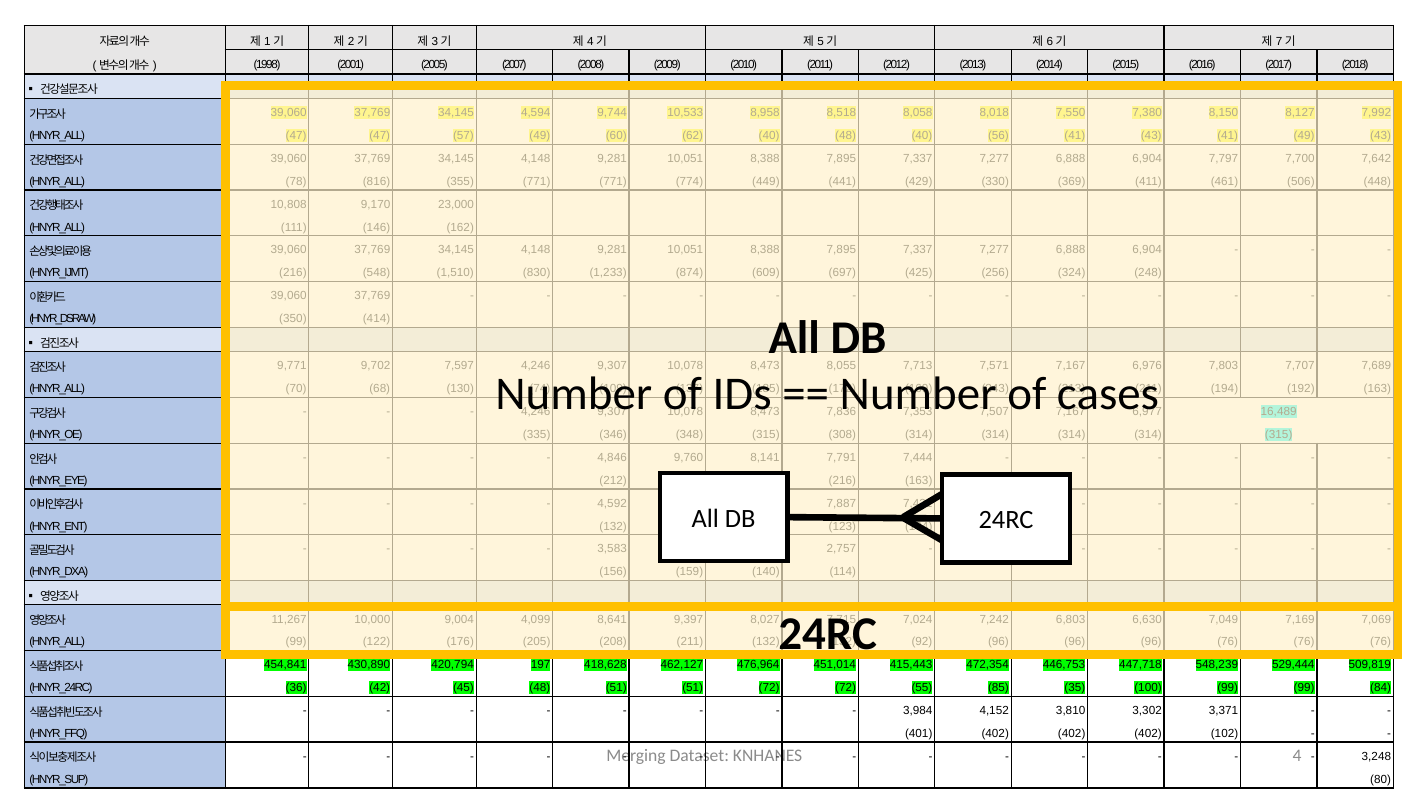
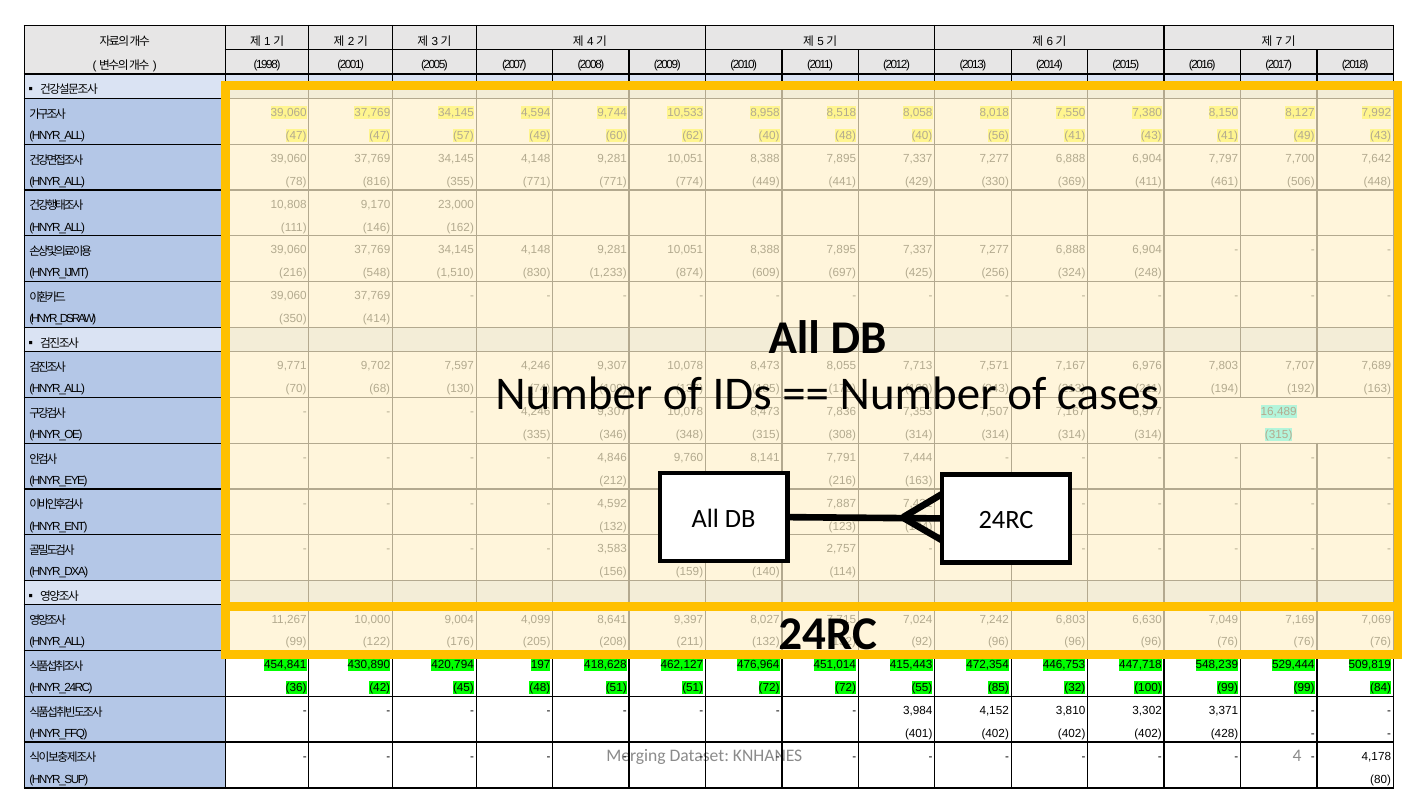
35: 35 -> 32 (1075, 688)
102: 102 -> 428 (1225, 734)
3,248: 3,248 -> 4,178 (1376, 757)
